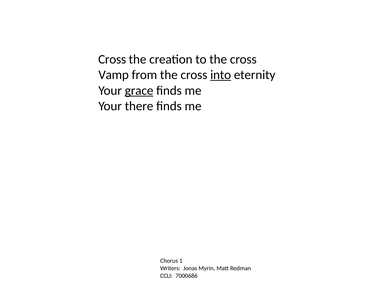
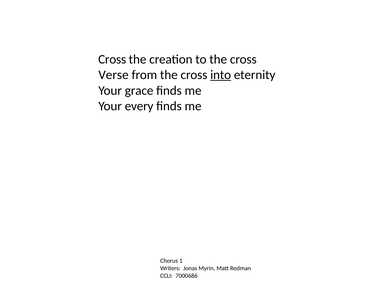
Vamp: Vamp -> Verse (114, 75)
grace underline: present -> none (139, 90)
there: there -> every (139, 106)
